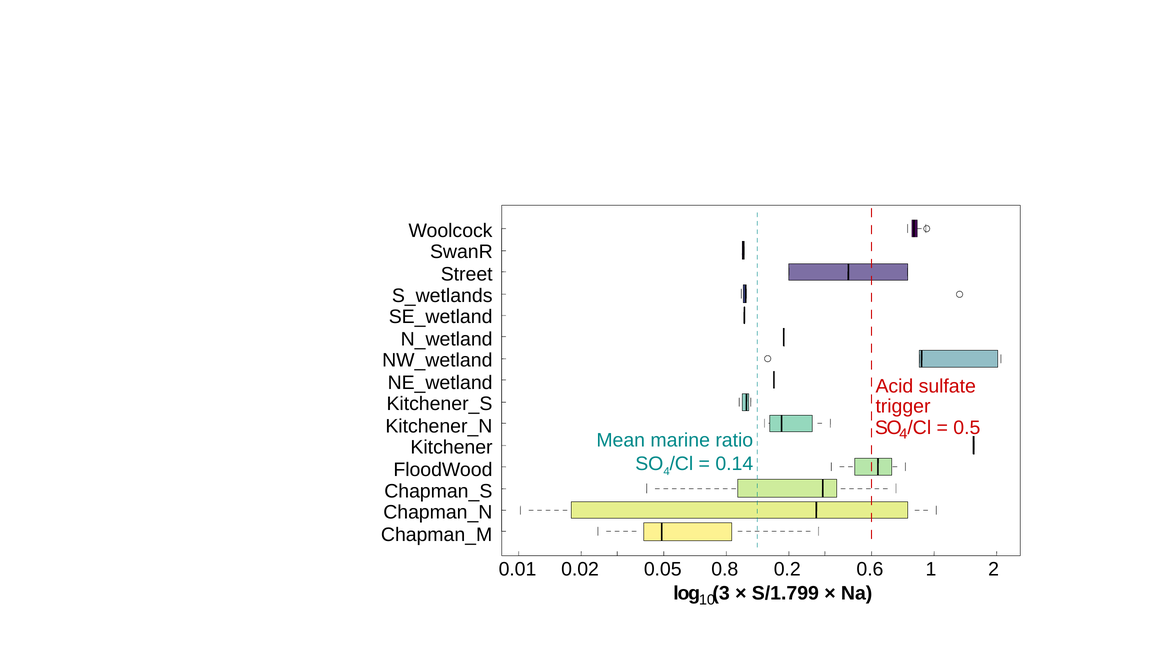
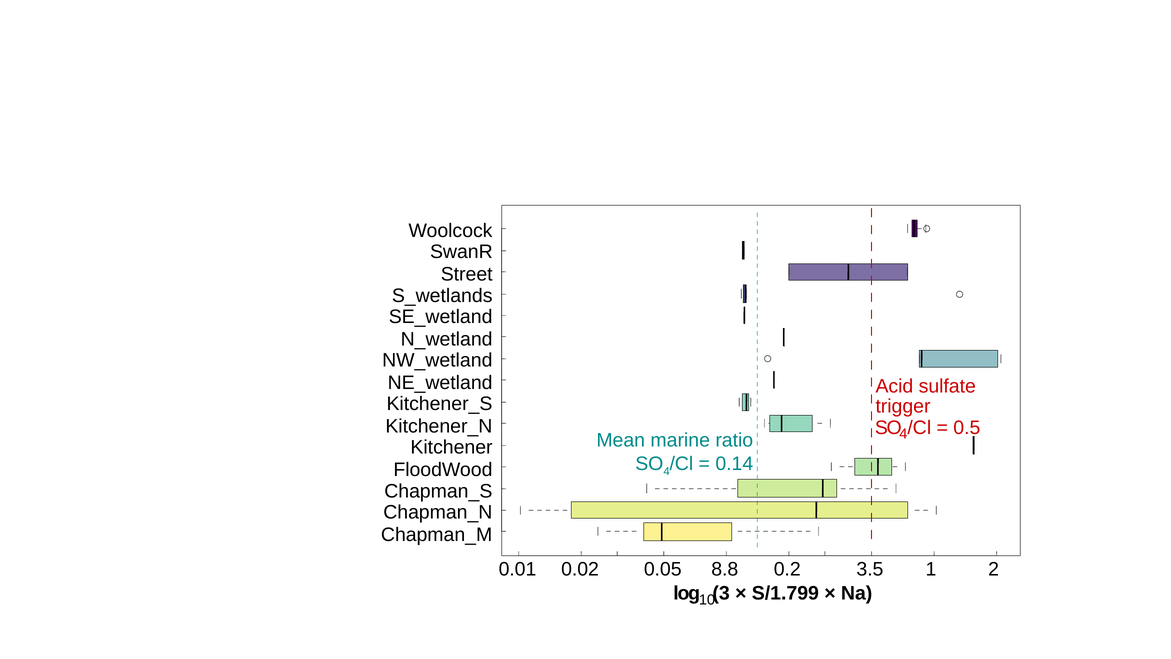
0.8: 0.8 -> 8.8 (725, 569)
0.6: 0.6 -> 3.5 (870, 569)
